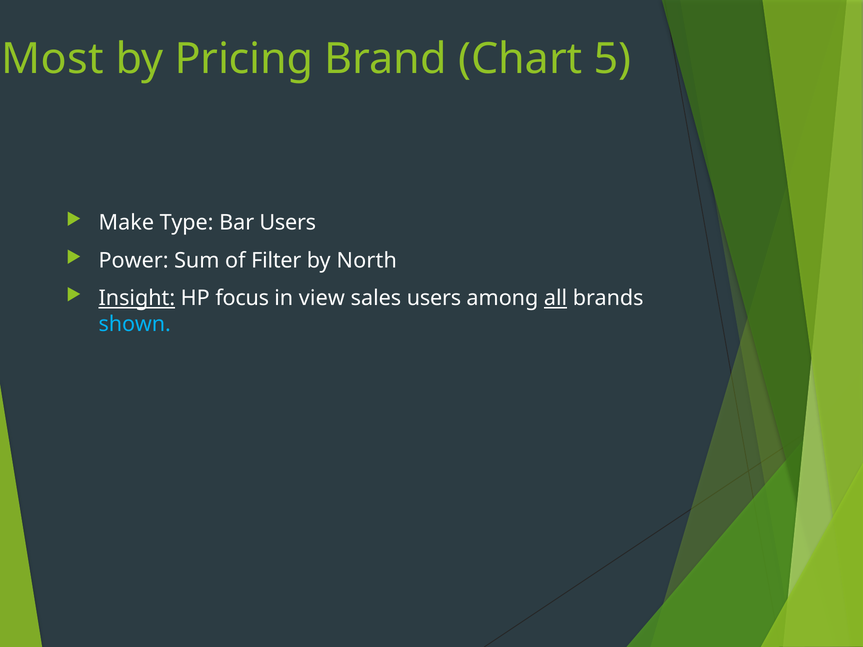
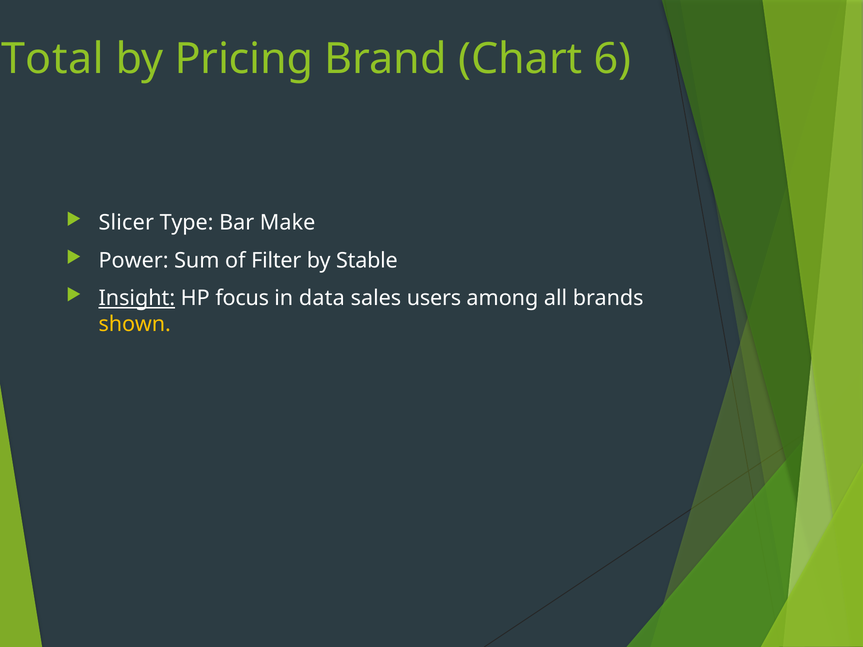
Most: Most -> Total (52, 59)
5: 5 -> 6 (612, 59)
Make: Make -> Slicer (126, 223)
Bar Users: Users -> Make (288, 223)
North: North -> Stable (367, 261)
view: view -> data (322, 298)
all underline: present -> none (556, 298)
shown colour: light blue -> yellow (135, 324)
